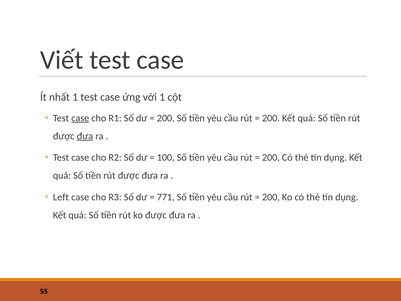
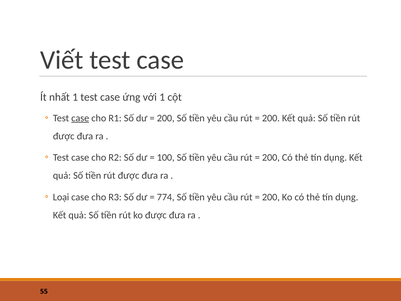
đưa underline: present -> none (85, 136)
Left: Left -> Loại (61, 197)
771: 771 -> 774 (166, 197)
